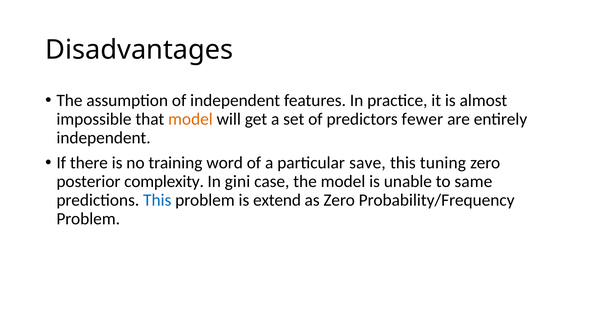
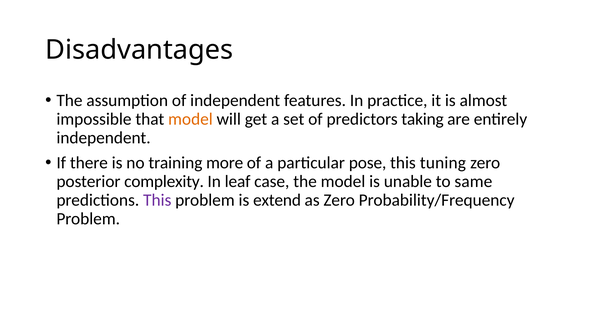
fewer: fewer -> taking (423, 119)
word: word -> more (225, 163)
save: save -> pose (368, 163)
gini: gini -> leaf (238, 181)
This colour: blue -> purple (157, 200)
